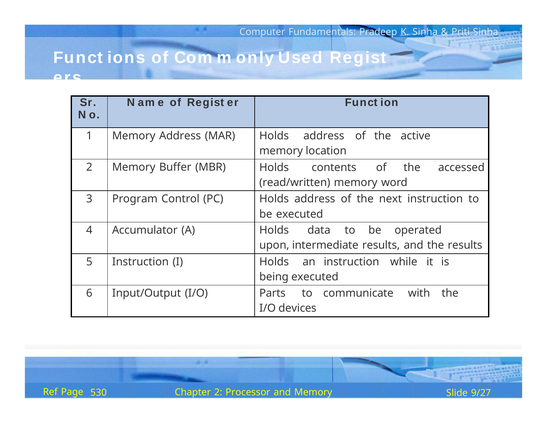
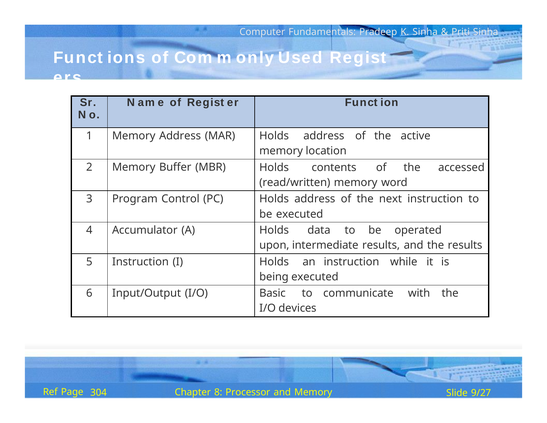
Parts: Parts -> Basic (272, 293)
530: 530 -> 304 (99, 392)
Chapter 2: 2 -> 8 (218, 392)
